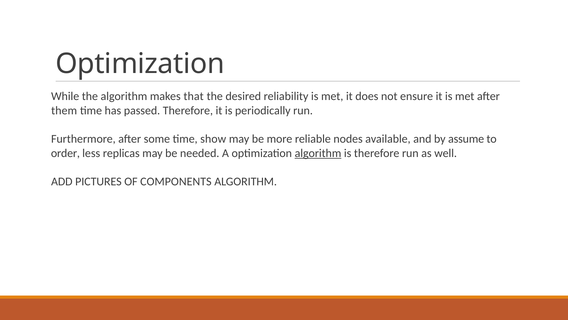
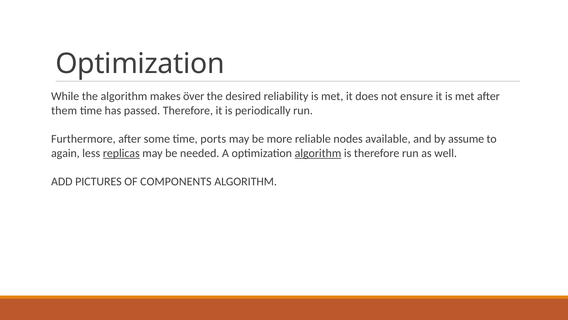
that: that -> över (194, 96)
show: show -> ports (213, 139)
order: order -> again (65, 153)
replicas underline: none -> present (121, 153)
